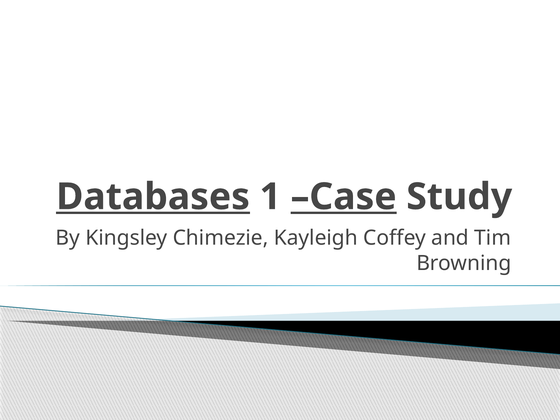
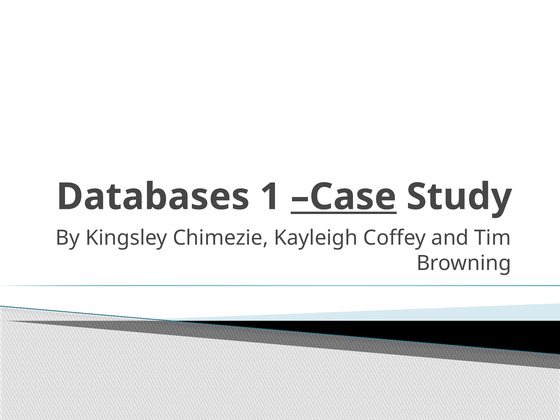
Databases underline: present -> none (153, 197)
